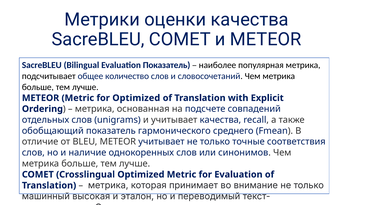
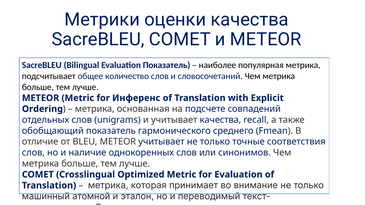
for Optimized: Optimized -> Инференс (136, 98)
высокая: высокая -> атомной (91, 197)
